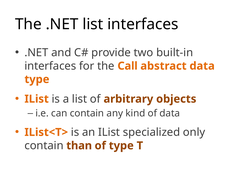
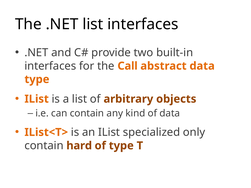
than: than -> hard (79, 146)
